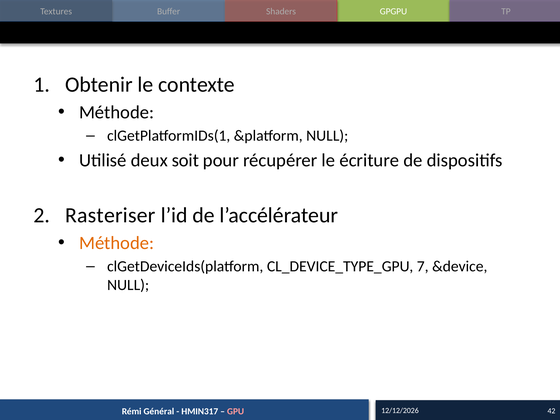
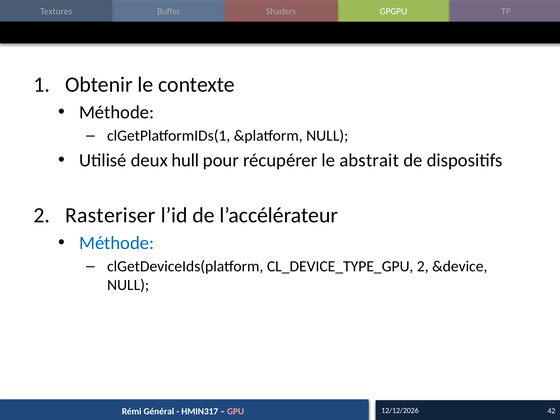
soit: soit -> hull (185, 160)
écriture: écriture -> abstrait (369, 160)
Méthode colour: orange -> blue (117, 243)
CL_DEVICE_TYPE_GPU 7: 7 -> 2 (423, 266)
